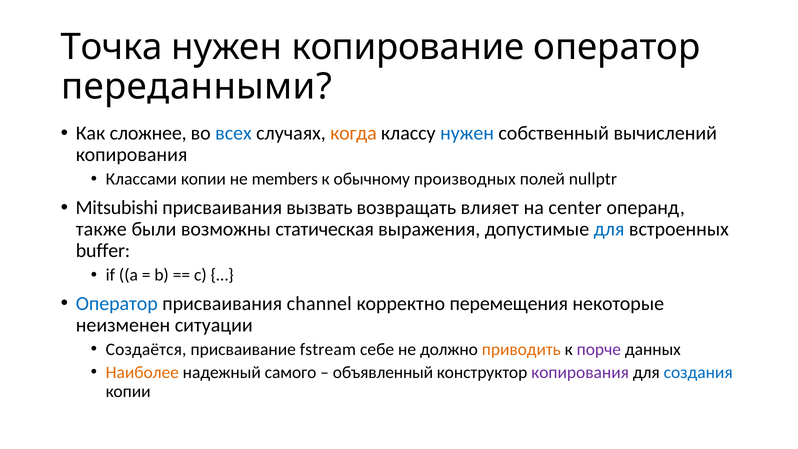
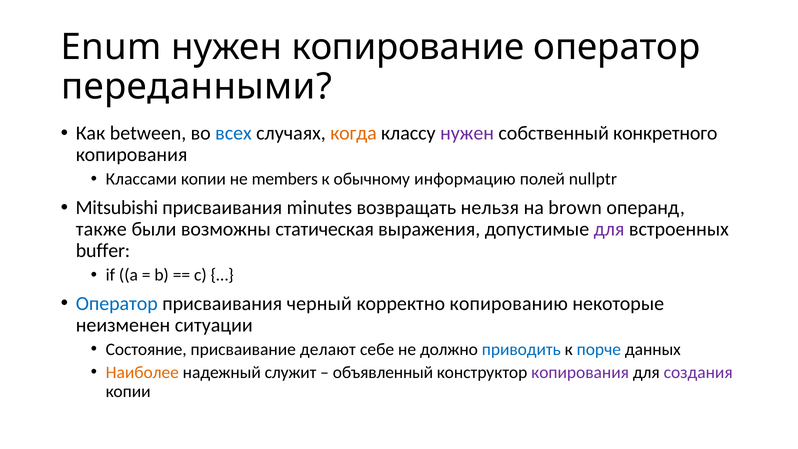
Точка: Точка -> Enum (111, 47)
сложнее: сложнее -> between (148, 133)
нужен colour: blue -> purple (467, 133)
вычислений: вычислений -> конкретного (665, 133)
производных: производных -> информацию (465, 179)
вызвать: вызвать -> minutes (319, 208)
влияет: влияет -> нельзя (490, 208)
center: center -> brown (575, 208)
для colour: blue -> purple (609, 229)
channel: channel -> черный (319, 303)
перемещения: перемещения -> копированию (509, 303)
Создаётся: Создаётся -> Состояние (146, 349)
fstream: fstream -> делают (328, 349)
приводить colour: orange -> blue (521, 349)
порче colour: purple -> blue (599, 349)
самого: самого -> служит (291, 372)
создания colour: blue -> purple (698, 372)
